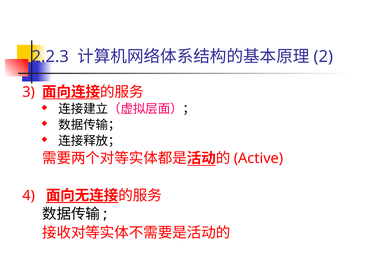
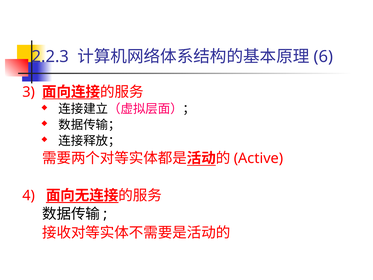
2: 2 -> 6 (323, 57)
